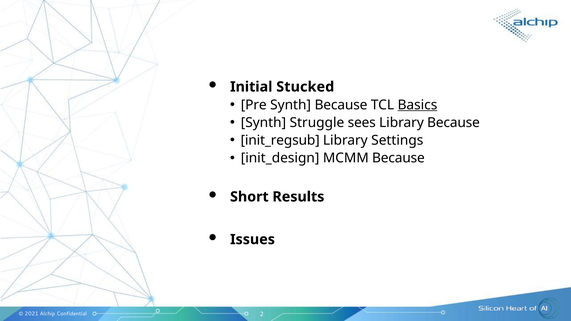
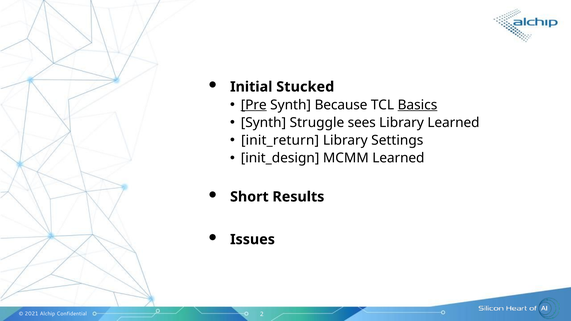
Pre underline: none -> present (254, 105)
Library Because: Because -> Learned (453, 123)
init_regsub: init_regsub -> init_return (280, 140)
MCMM Because: Because -> Learned (398, 158)
